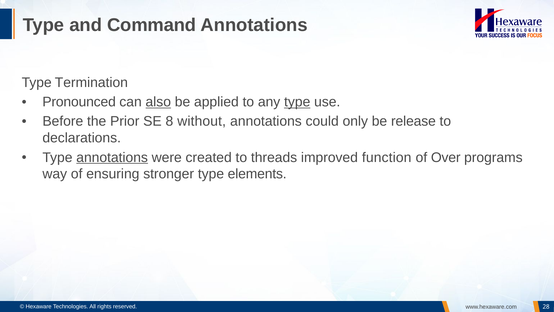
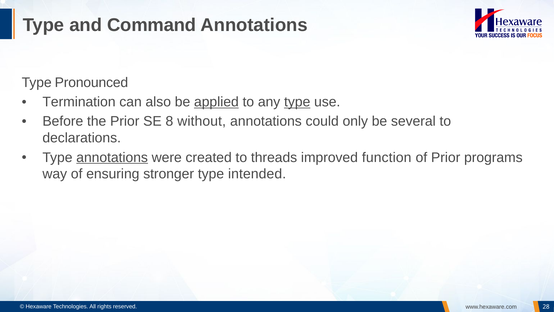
Termination: Termination -> Pronounced (91, 82)
Pronounced: Pronounced -> Termination (79, 102)
also underline: present -> none (158, 102)
applied underline: none -> present (216, 102)
release: release -> several (413, 121)
of Over: Over -> Prior (446, 157)
elements: elements -> intended (257, 174)
